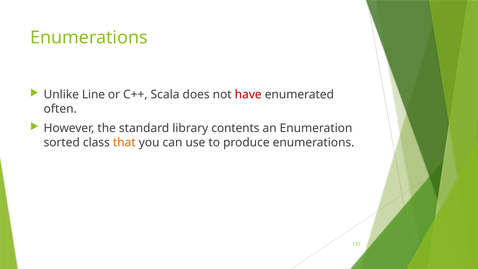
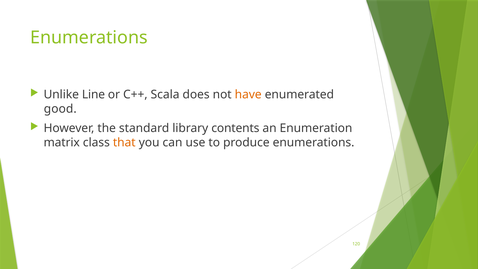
have colour: red -> orange (248, 95)
often: often -> good (60, 109)
sorted: sorted -> matrix (62, 143)
